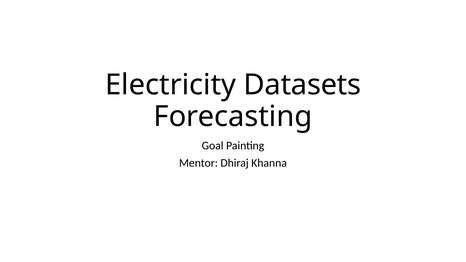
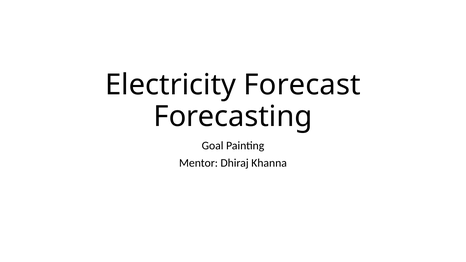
Datasets: Datasets -> Forecast (302, 85)
